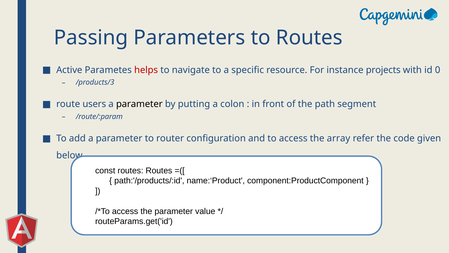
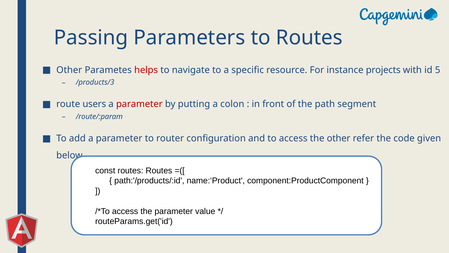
Active: Active -> Other (69, 70)
0: 0 -> 5 (438, 70)
parameter colour: black -> red (139, 104)
the array: array -> other (339, 138)
